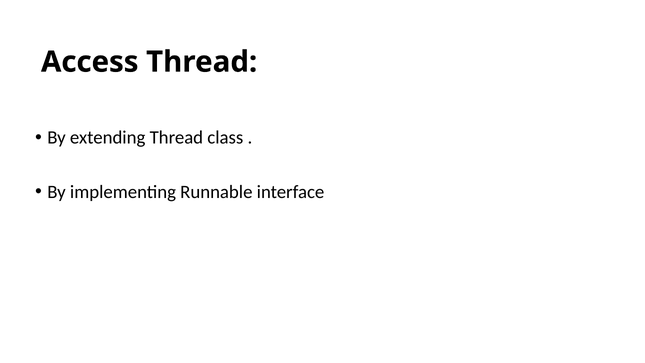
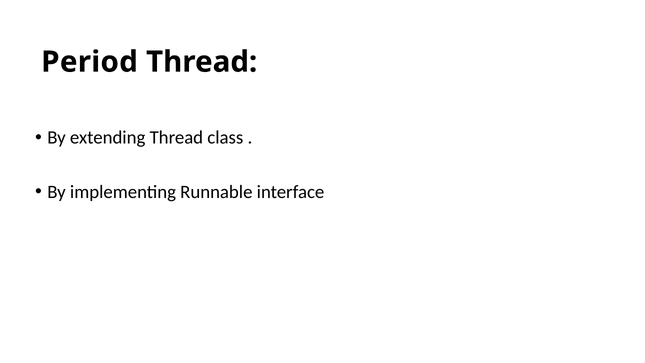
Access: Access -> Period (90, 62)
